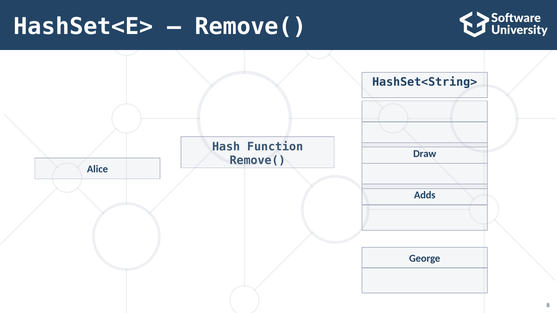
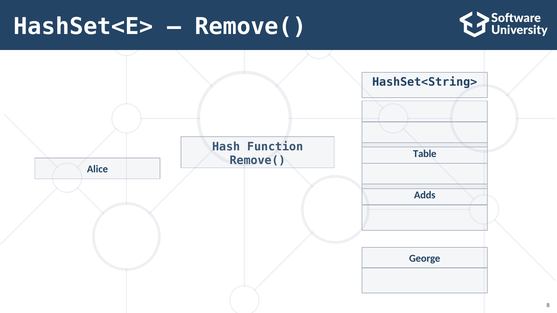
Draw: Draw -> Table (425, 154)
